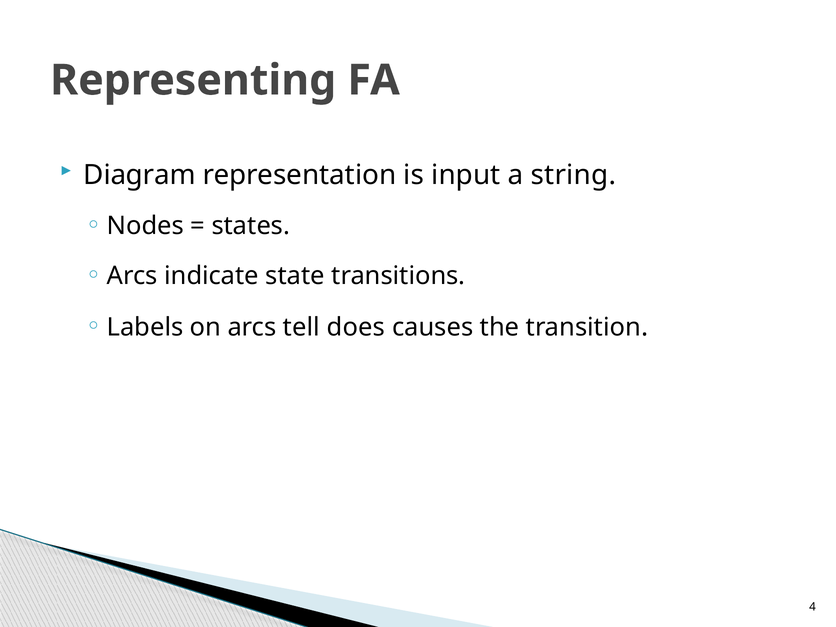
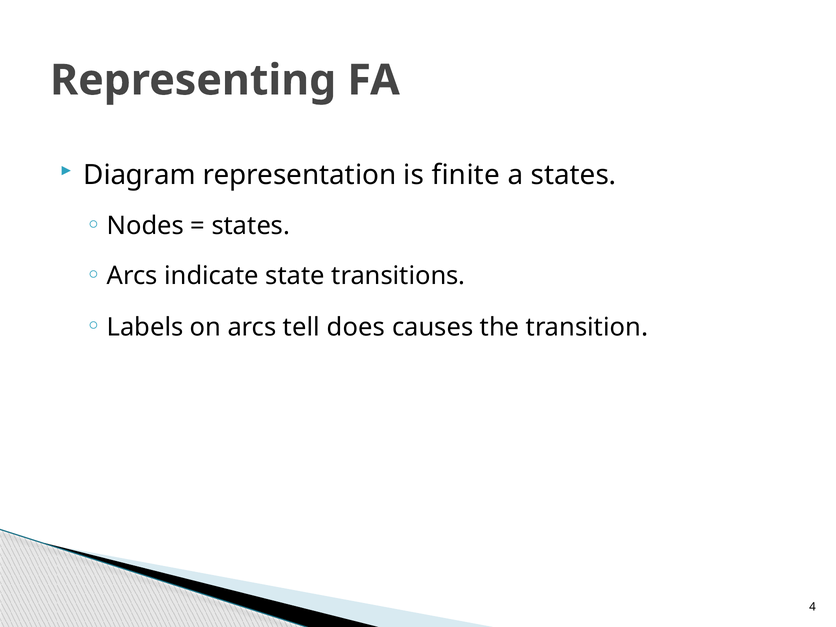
input: input -> finite (466, 175)
a string: string -> states (574, 175)
